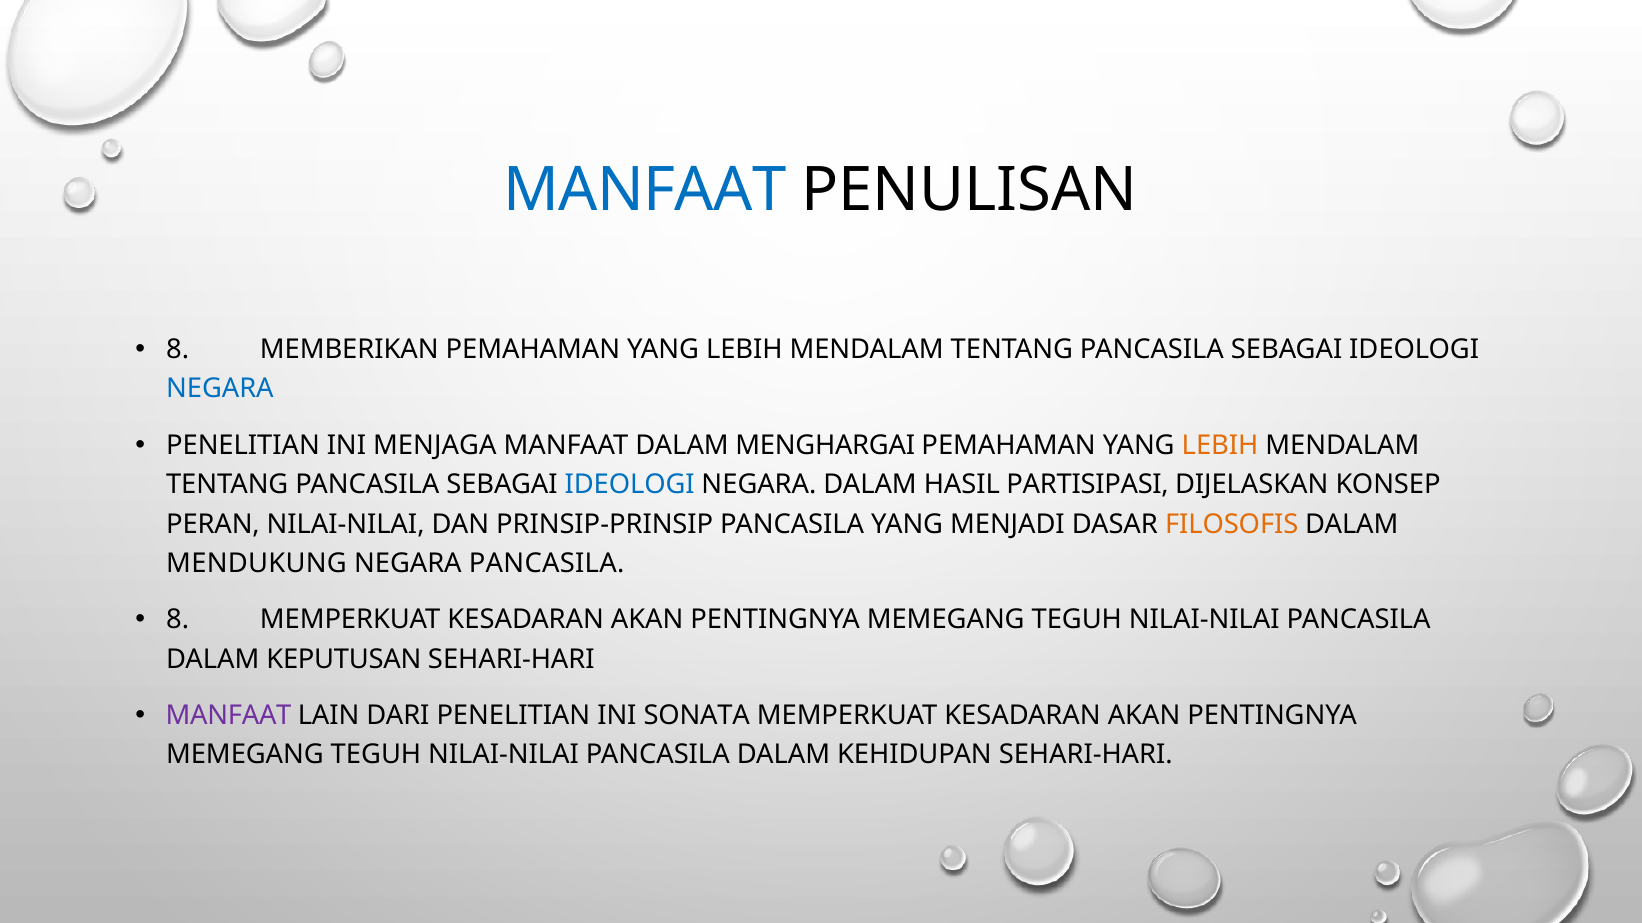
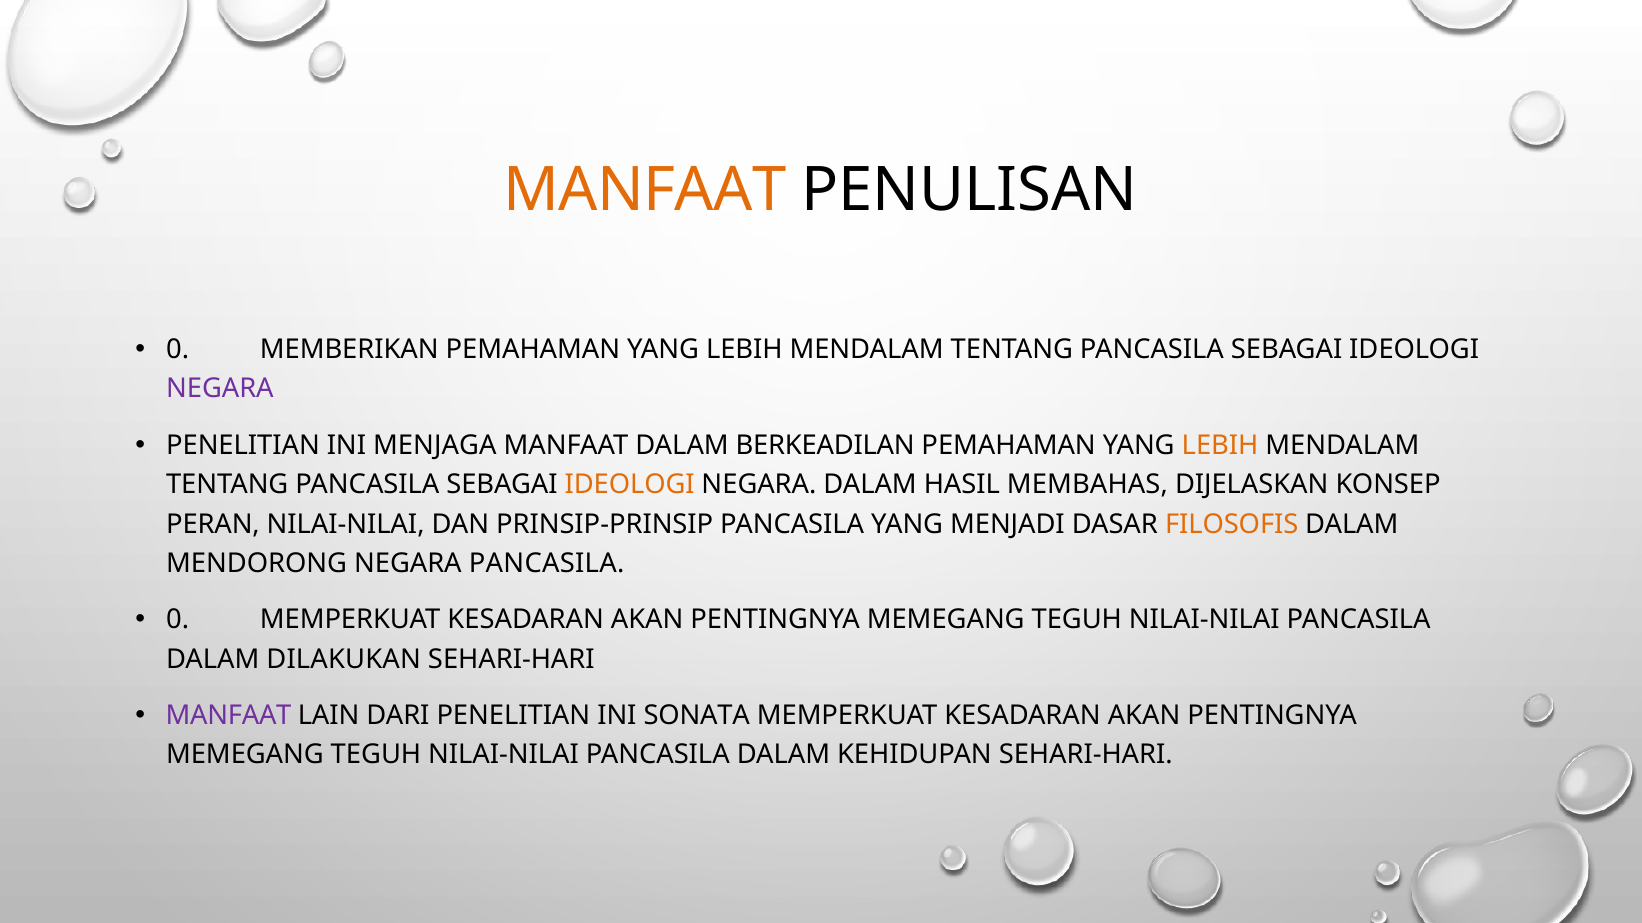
MANFAAT colour: blue -> orange (645, 190)
8: 8 -> 0 (178, 350)
NEGARA colour: blue -> purple (220, 389)
MENGHARGAI: MENGHARGAI -> BERKEADILAN (825, 446)
IDEOLOGI colour: blue -> orange (630, 485)
PARTISIPASI: PARTISIPASI -> MEMBAHAS (1087, 485)
MENDUKUNG: MENDUKUNG -> MENDORONG (257, 564)
8: 8 -> 0 (178, 620)
KEPUTUSAN: KEPUTUSAN -> DILAKUKAN (344, 660)
